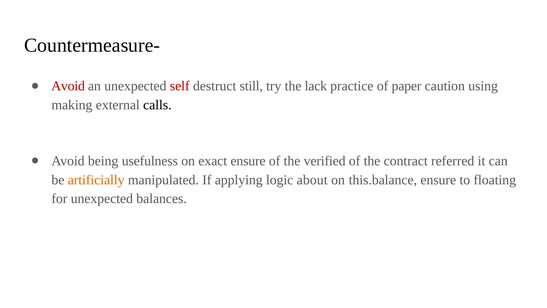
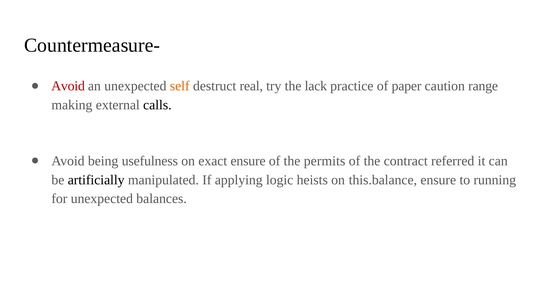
self colour: red -> orange (180, 86)
still: still -> real (251, 86)
using: using -> range (483, 86)
verified: verified -> permits (325, 161)
artificially colour: orange -> black (96, 180)
about: about -> heists (312, 180)
floating: floating -> running (495, 180)
